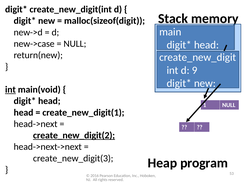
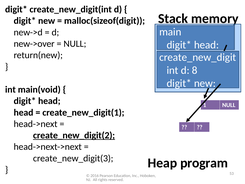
new->case: new->case -> new->over (34, 44)
9: 9 -> 8 (195, 70)
int underline: present -> none (10, 89)
